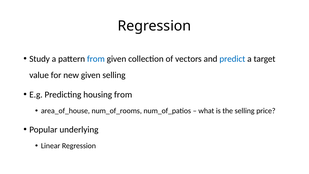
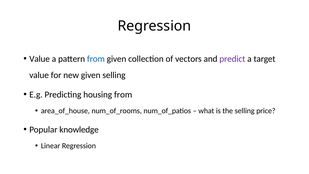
Study: Study -> Value (40, 59)
predict colour: blue -> purple (232, 59)
underlying: underlying -> knowledge (79, 130)
